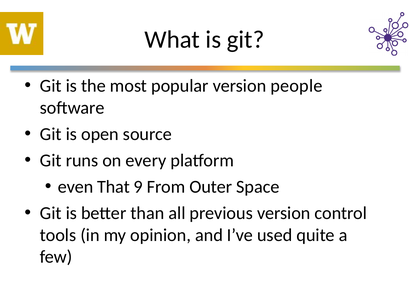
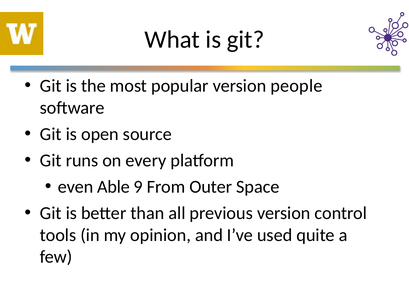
That: That -> Able (113, 187)
